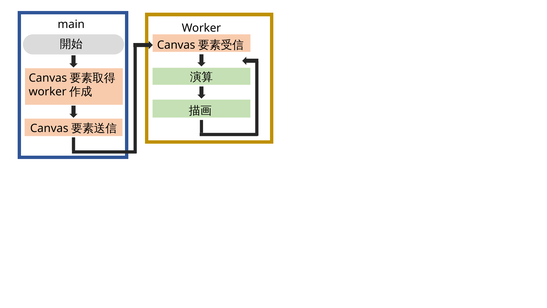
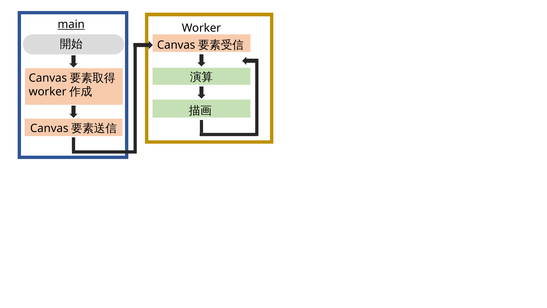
main underline: none -> present (71, 24)
